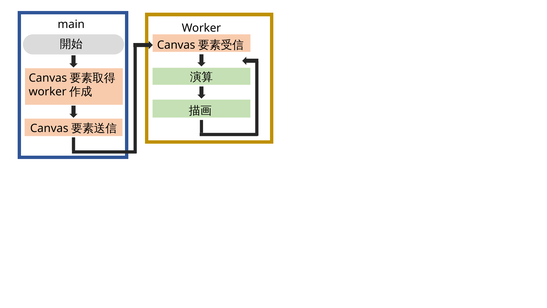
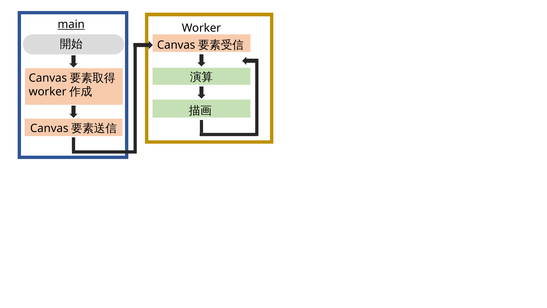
main underline: none -> present (71, 24)
